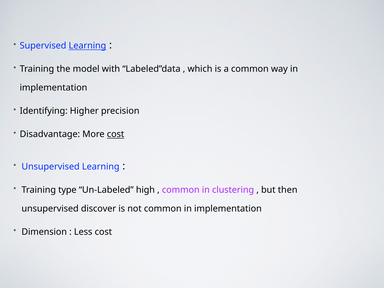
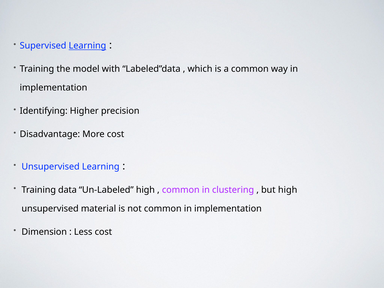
cost underline: present -> none (116, 134)
type: type -> data (67, 190)
but then: then -> high (288, 190)
discover: discover -> material (99, 209)
